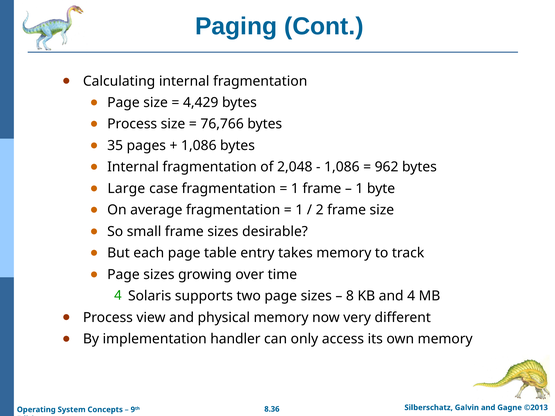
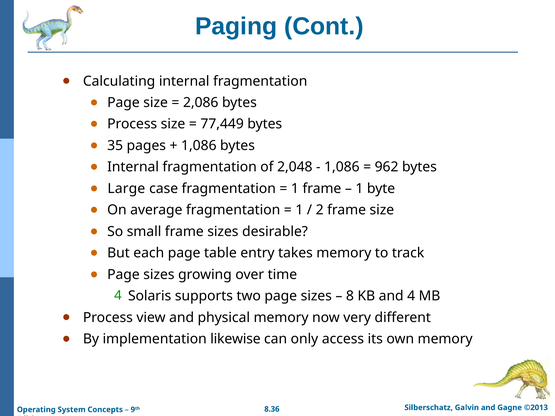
4,429: 4,429 -> 2,086 (201, 103)
76,766: 76,766 -> 77,449 (222, 124)
handler: handler -> likewise (235, 339)
